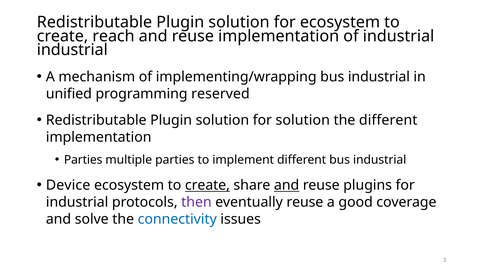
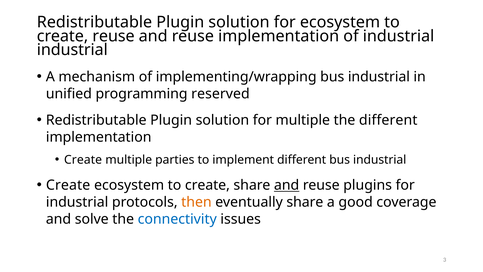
create reach: reach -> reuse (114, 36)
for solution: solution -> multiple (303, 120)
Parties: Parties -> Create (83, 160)
Device: Device -> Create (68, 185)
create underline: present -> none (207, 185)
then colour: purple -> orange (196, 202)
eventually reuse: reuse -> share (305, 202)
